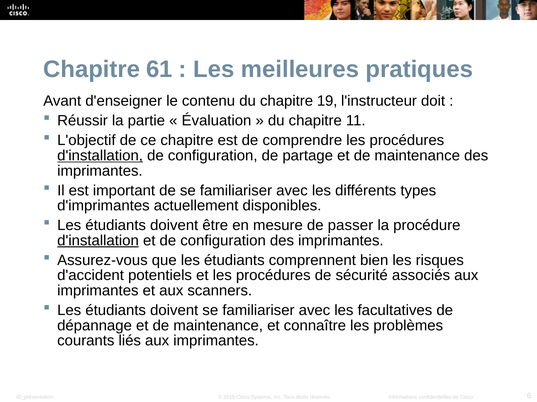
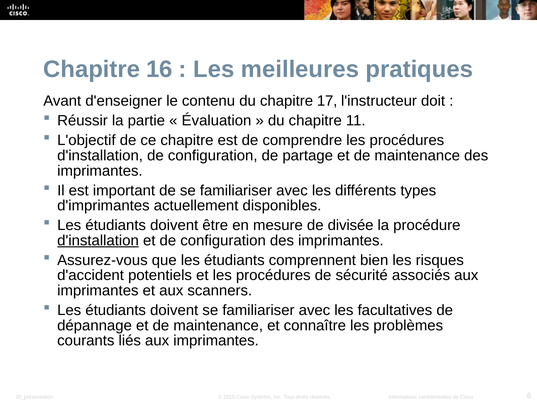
61: 61 -> 16 (159, 70)
19: 19 -> 17 (327, 101)
d'installation underline: present -> none (100, 156)
passer: passer -> divisée (351, 226)
